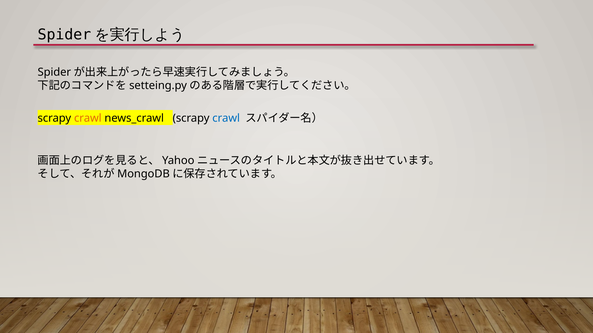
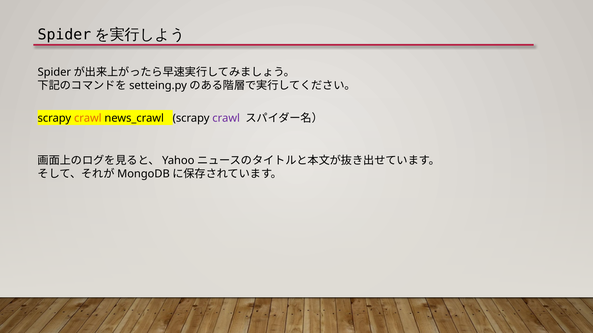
crawl colour: blue -> purple (226, 118)
